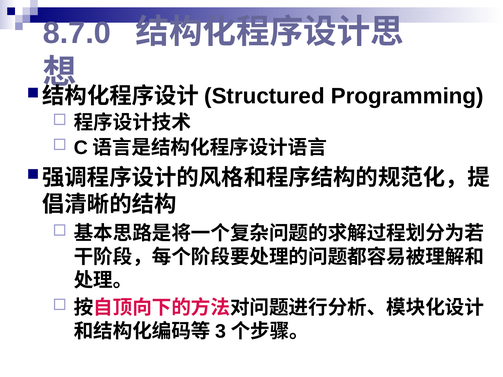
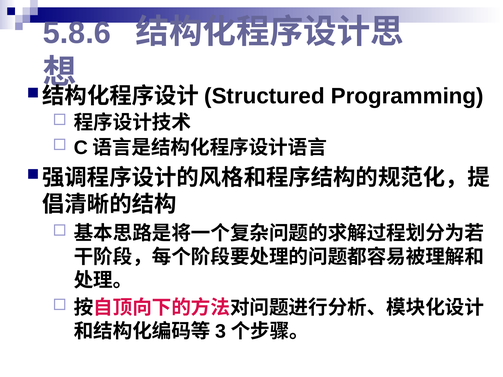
8.7.0: 8.7.0 -> 5.8.6 (77, 33)
